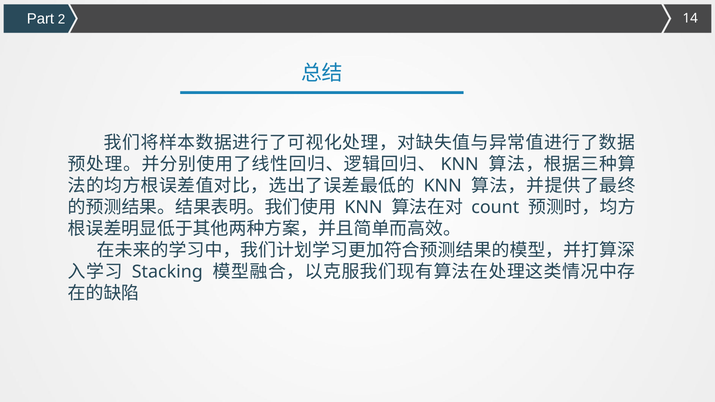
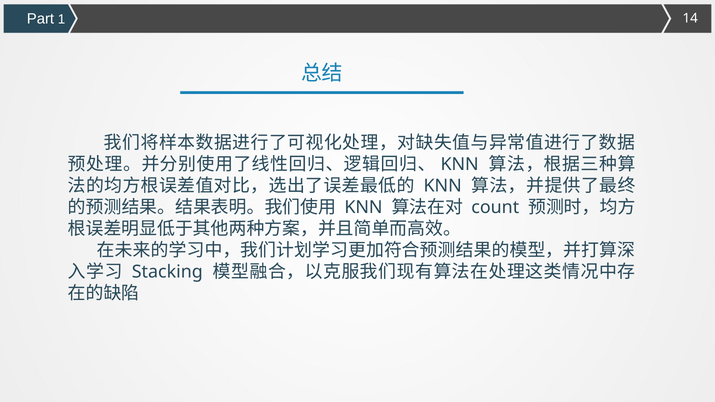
2: 2 -> 1 (62, 19)
